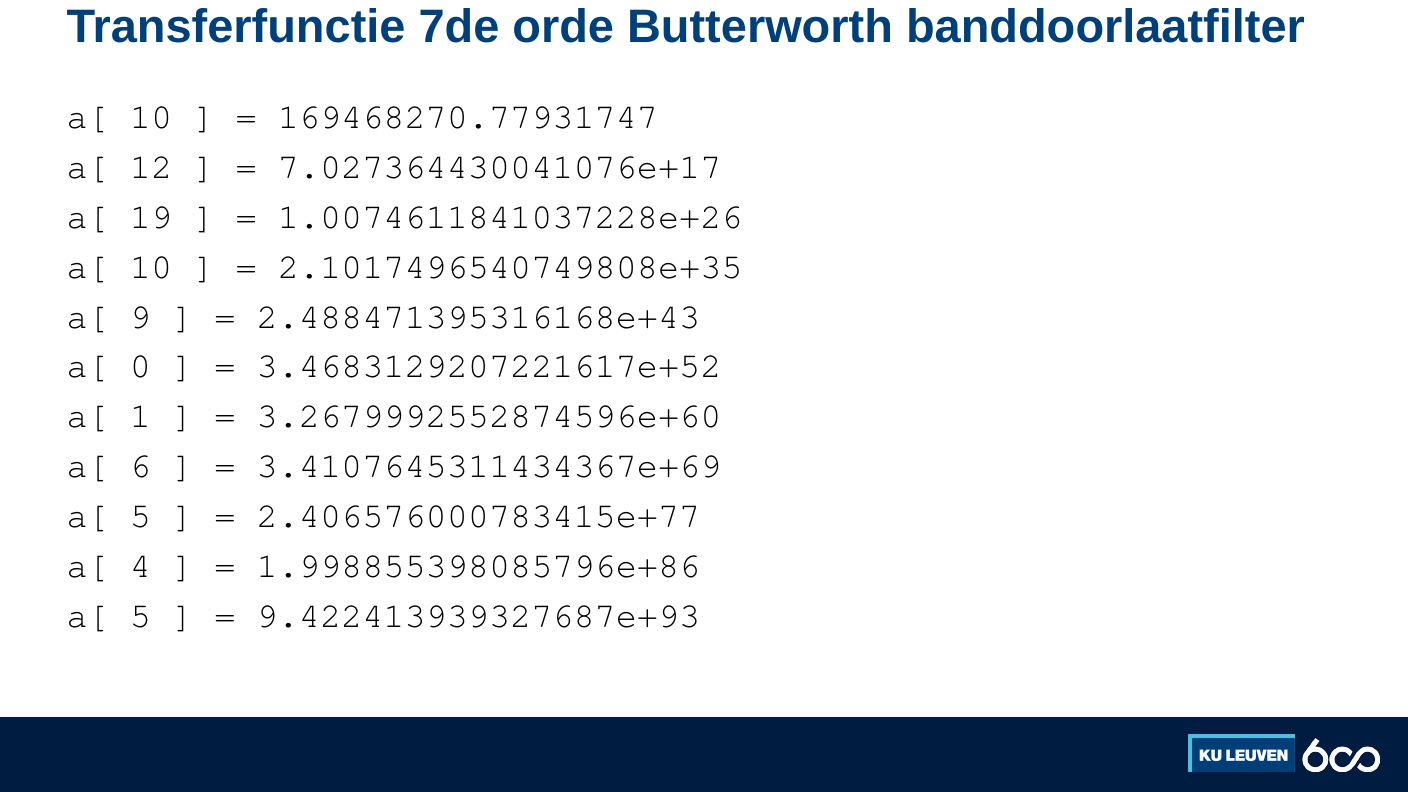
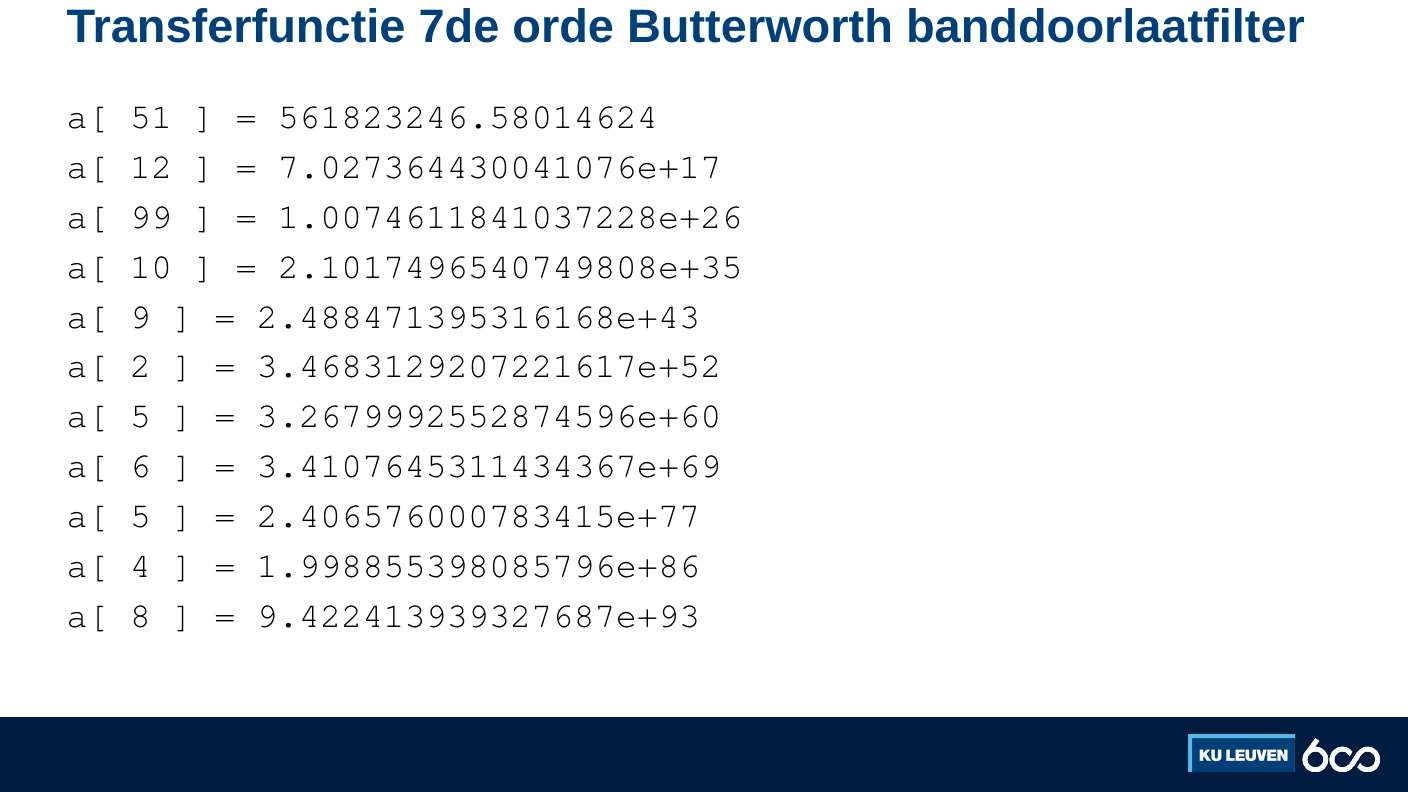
10: 10 -> 51 (151, 117)
169468270.77931747: 169468270.77931747 -> 561823246.58014624 (468, 117)
19: 19 -> 99 (151, 217)
0: 0 -> 2 (140, 366)
1: 1 -> 5 (140, 416)
5: 5 -> 8 (140, 616)
